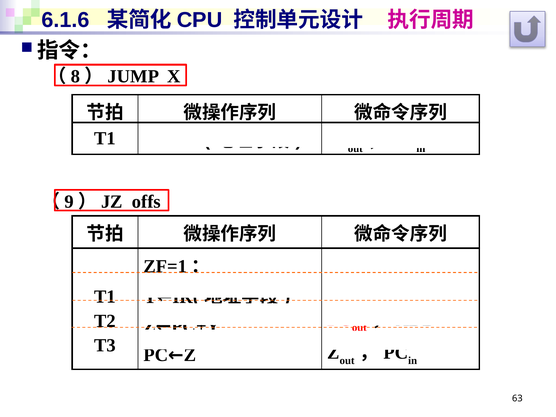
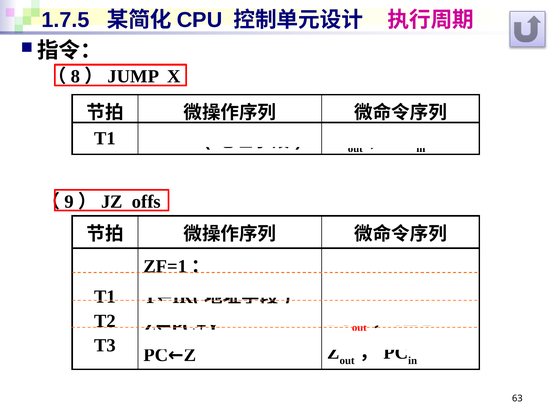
6.1.6: 6.1.6 -> 1.7.5 (66, 20)
